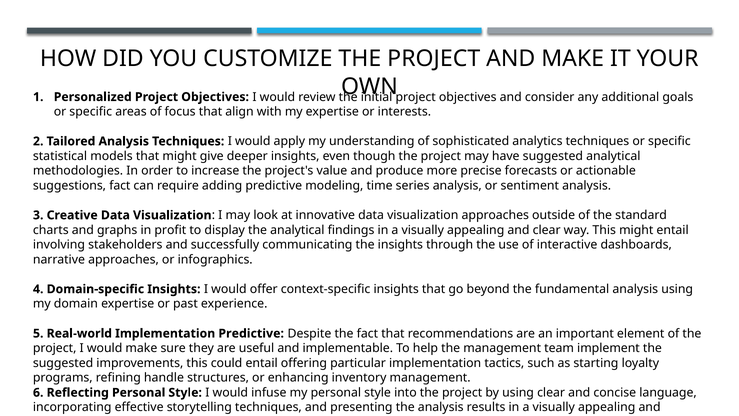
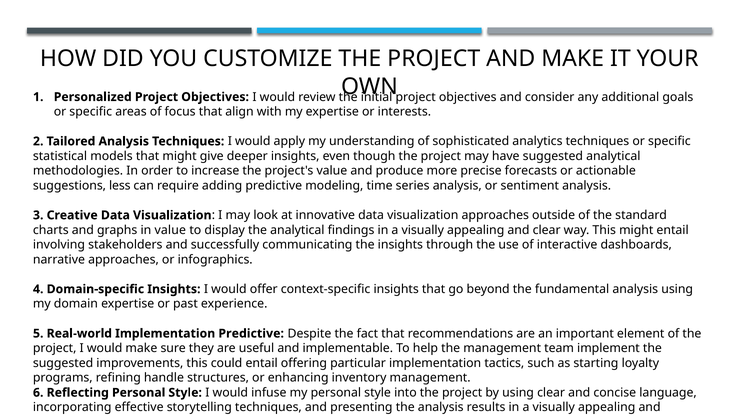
suggestions fact: fact -> less (120, 186)
in profit: profit -> value (170, 230)
